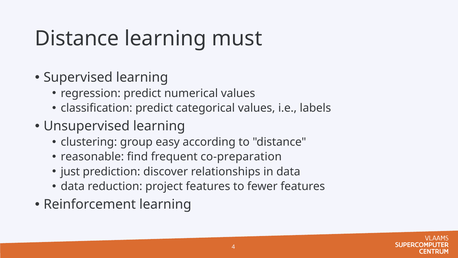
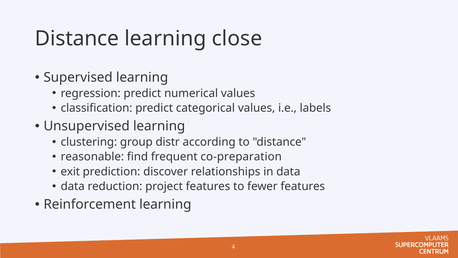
must: must -> close (237, 38)
easy: easy -> distr (168, 142)
just: just -> exit (70, 171)
